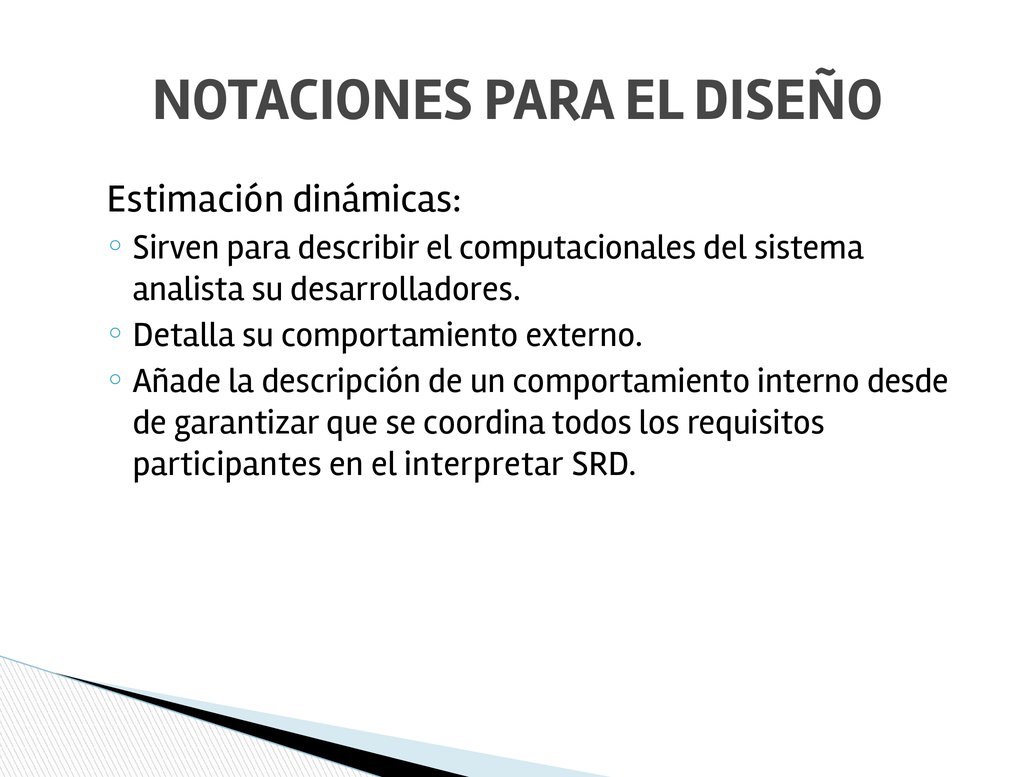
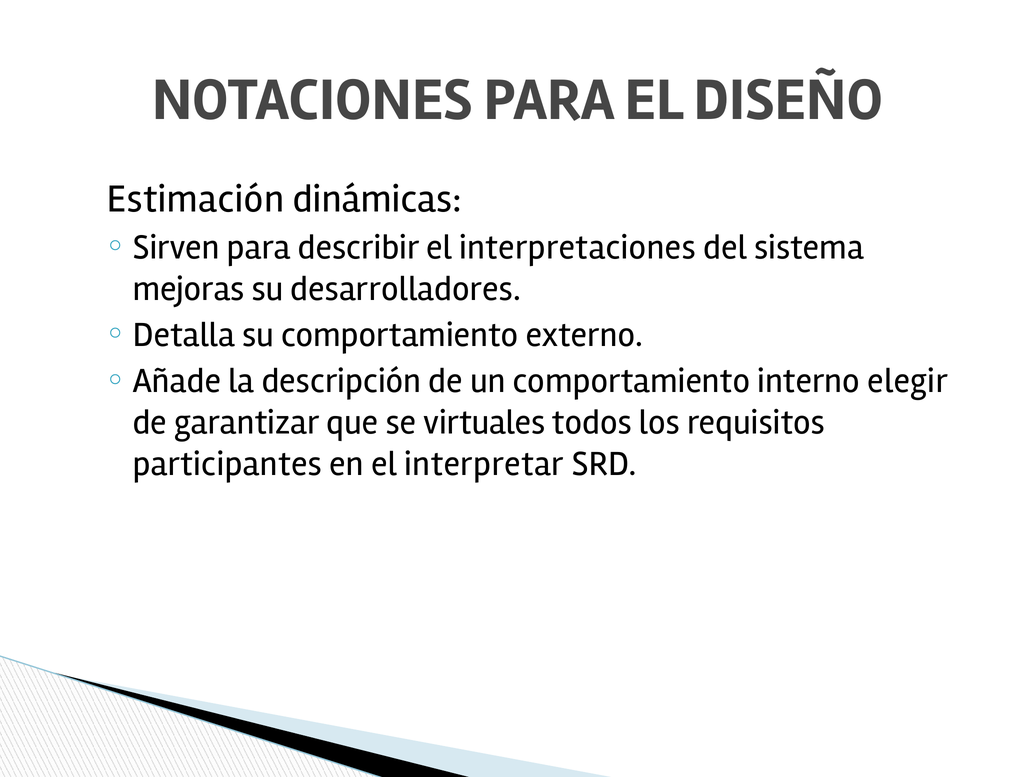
computacionales: computacionales -> interpretaciones (578, 247)
analista: analista -> mejoras (189, 289)
desde: desde -> elegir (908, 381)
coordina: coordina -> virtuales (484, 423)
